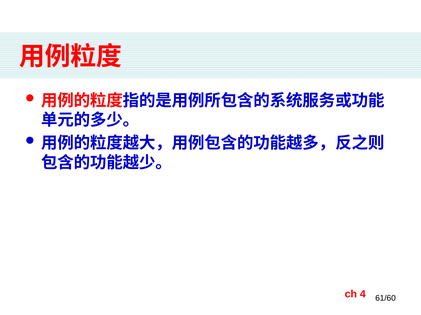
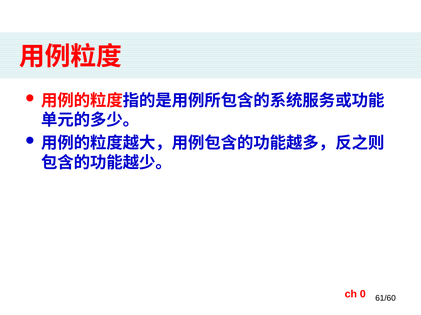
4: 4 -> 0 (363, 295)
